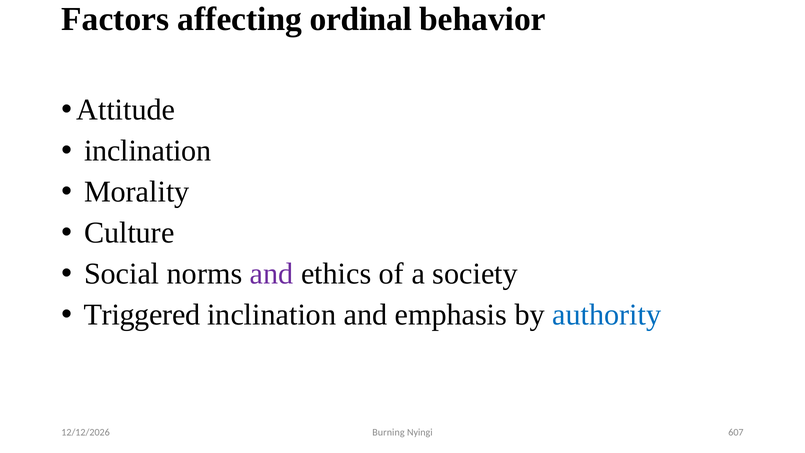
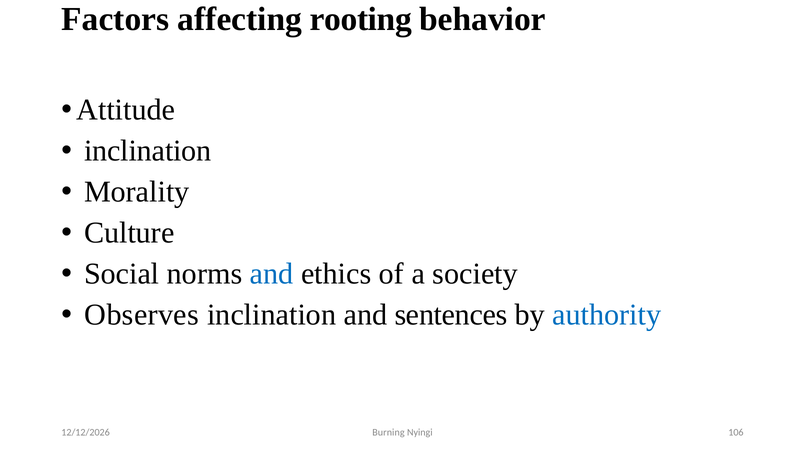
ordinal: ordinal -> rooting (361, 19)
and colour: purple -> blue (272, 274)
Triggered: Triggered -> Observes (142, 315)
emphasis: emphasis -> sentences (451, 315)
607: 607 -> 106 (736, 432)
